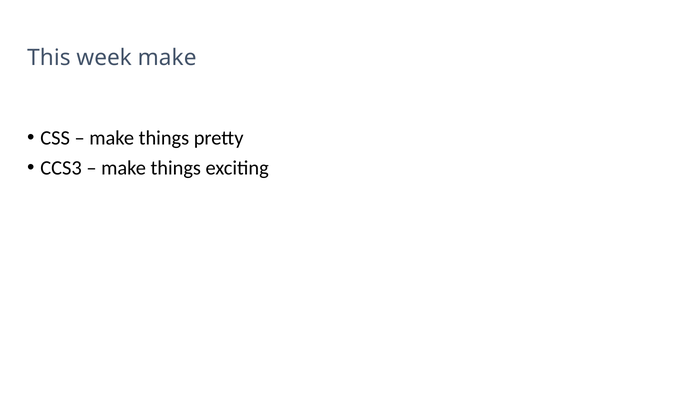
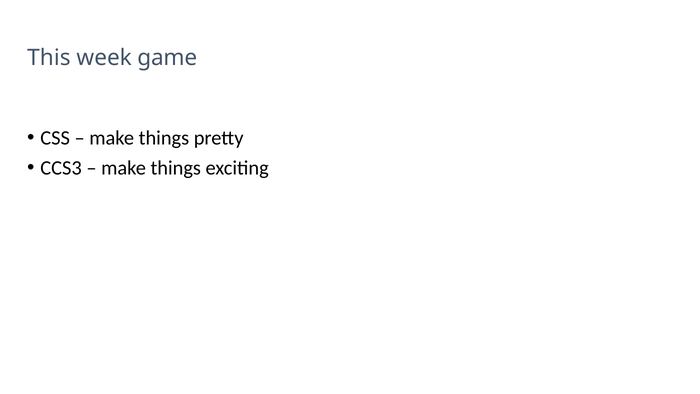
week make: make -> game (167, 58)
